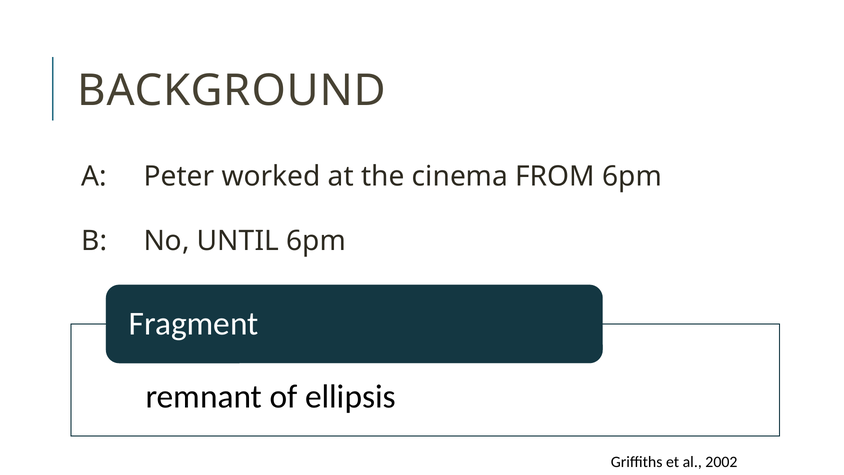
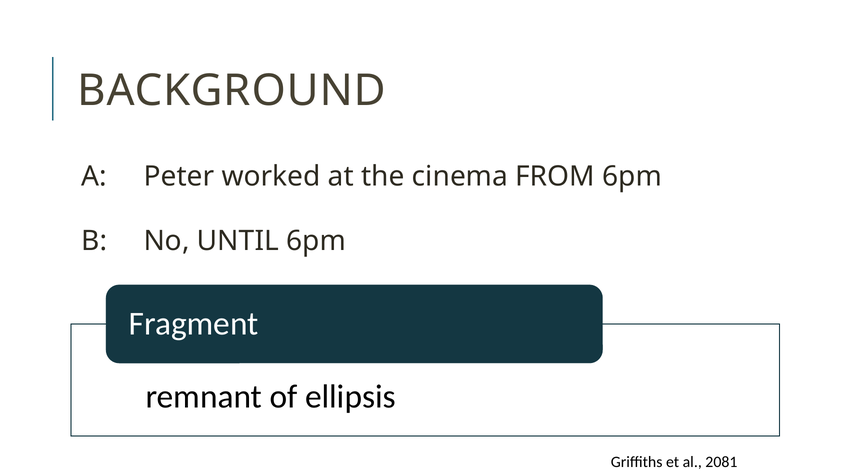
2002: 2002 -> 2081 (721, 462)
